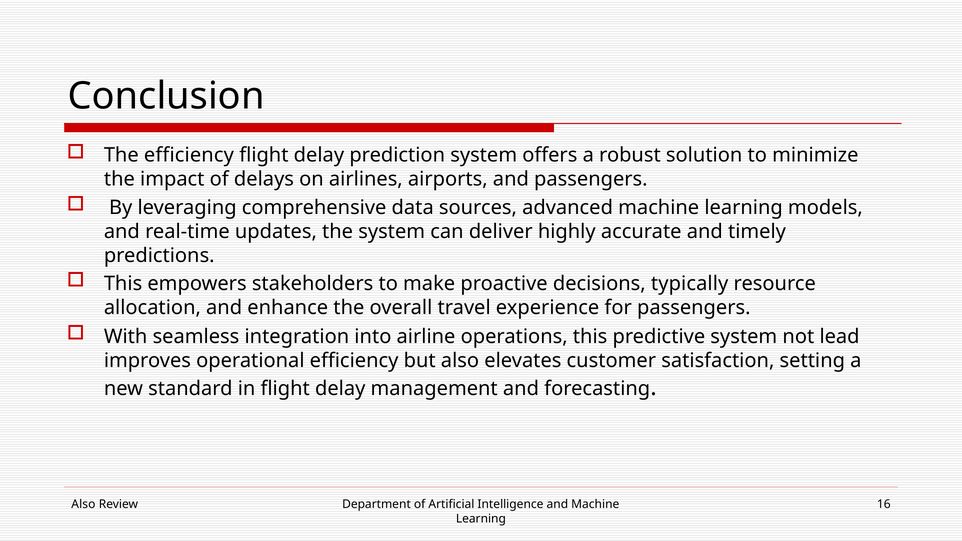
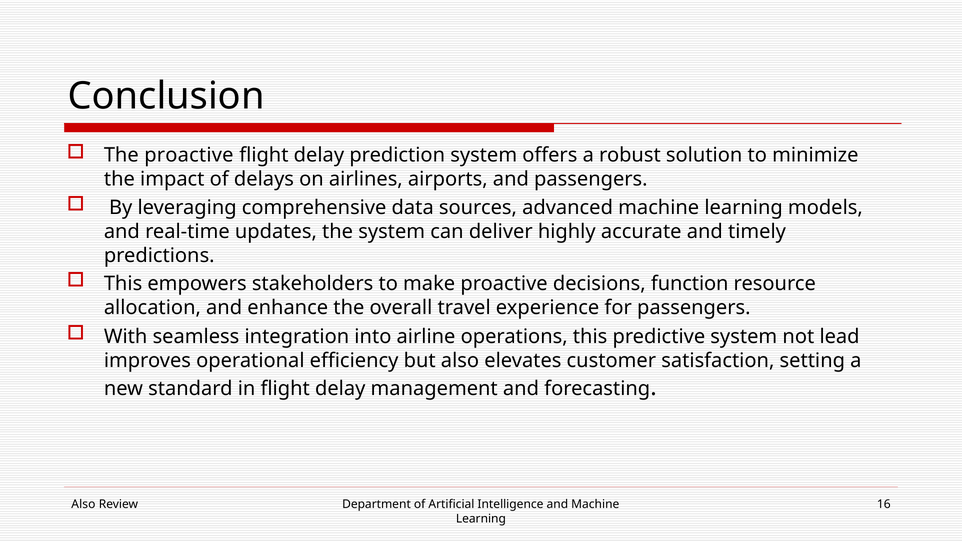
The efficiency: efficiency -> proactive (189, 155)
typically: typically -> function (690, 284)
